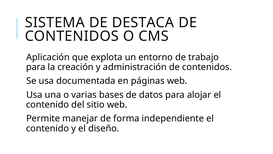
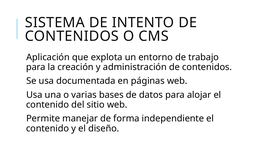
DESTACA: DESTACA -> INTENTO (143, 22)
